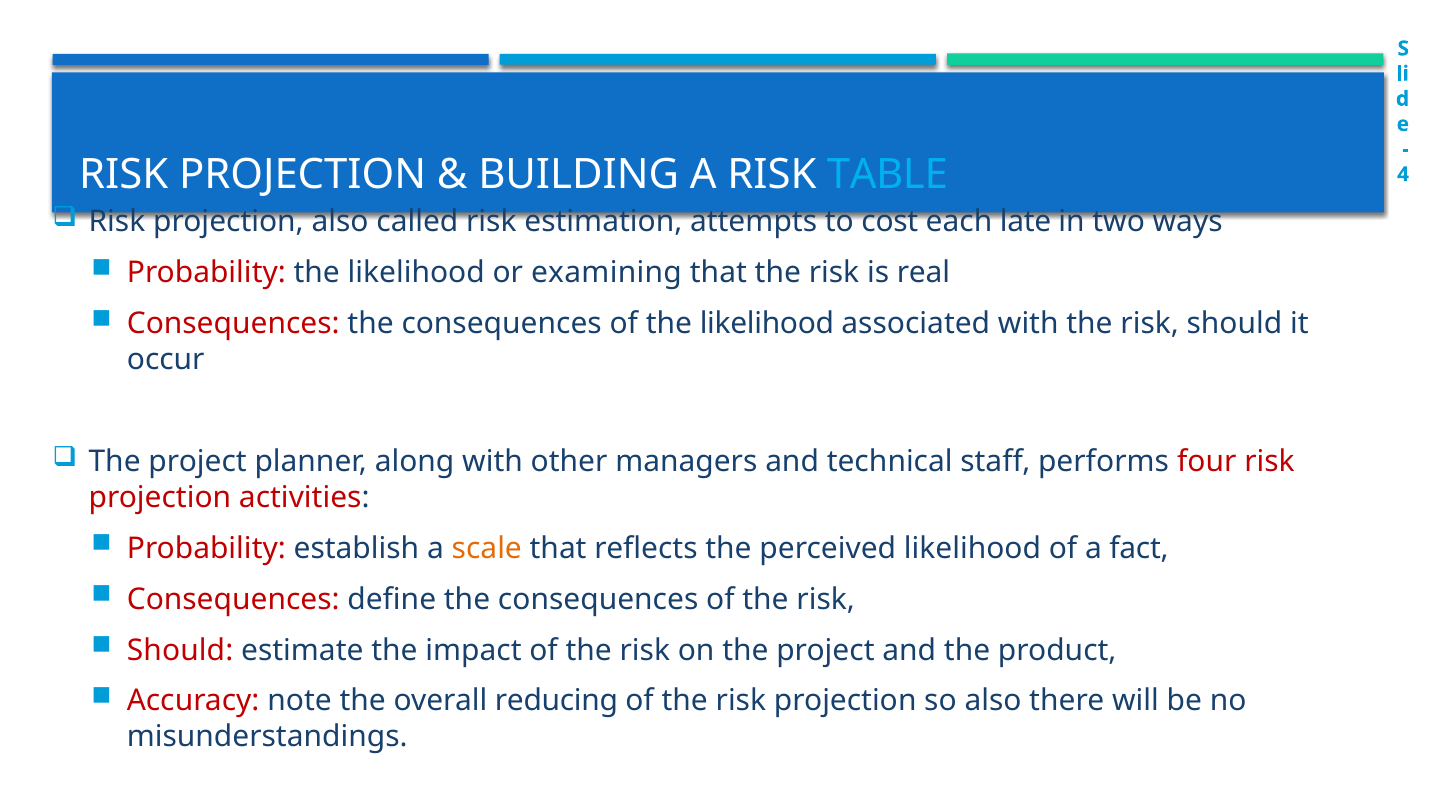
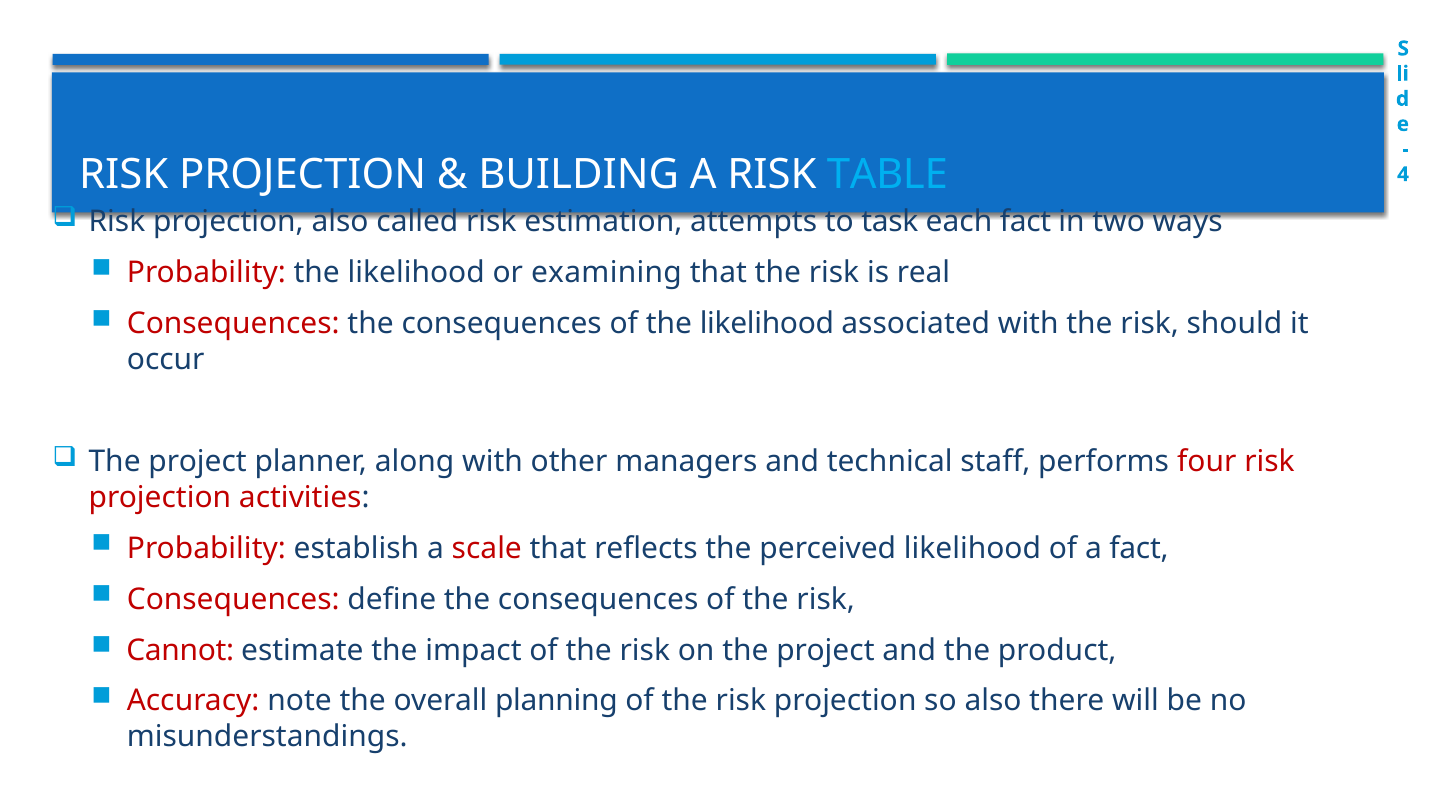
cost: cost -> task (890, 222)
each late: late -> fact (1026, 222)
scale colour: orange -> red (487, 548)
Should: Should -> Cannot (180, 650)
reducing: reducing -> planning (556, 701)
